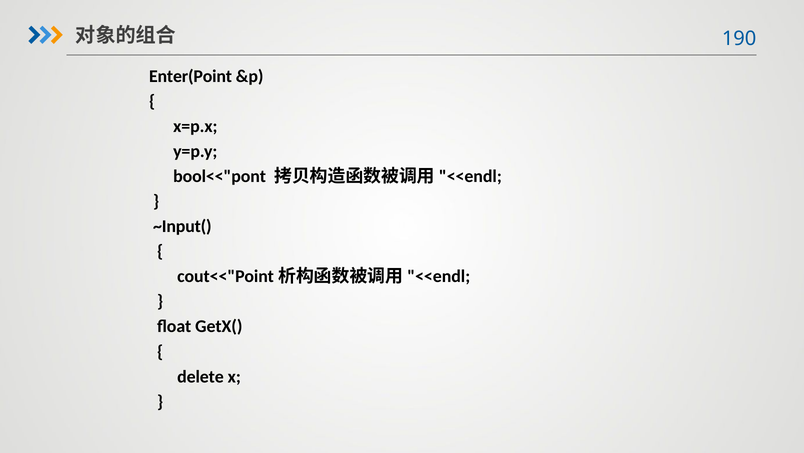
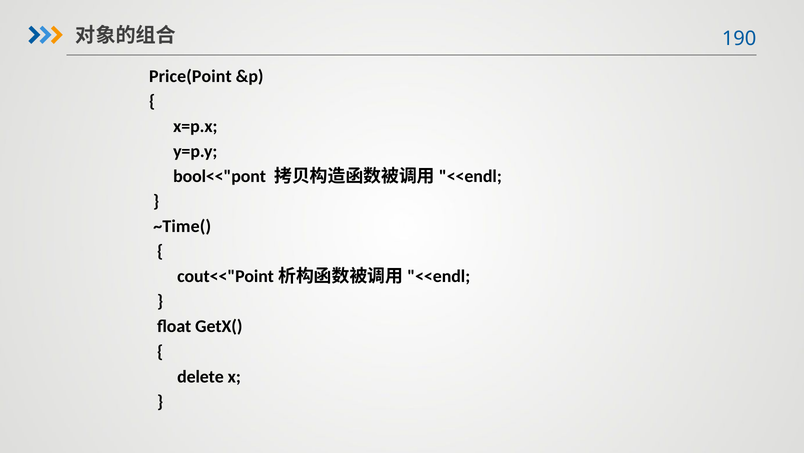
Enter(Point: Enter(Point -> Price(Point (190, 76)
~Input(: ~Input( -> ~Time( (182, 226)
